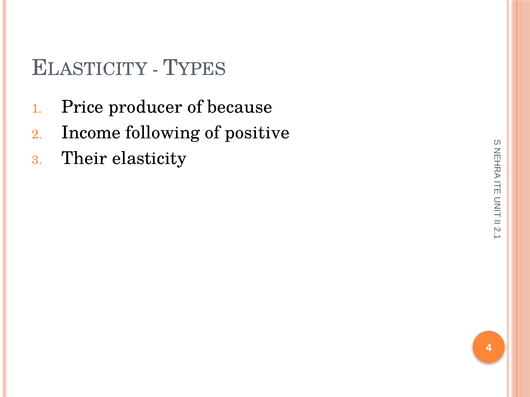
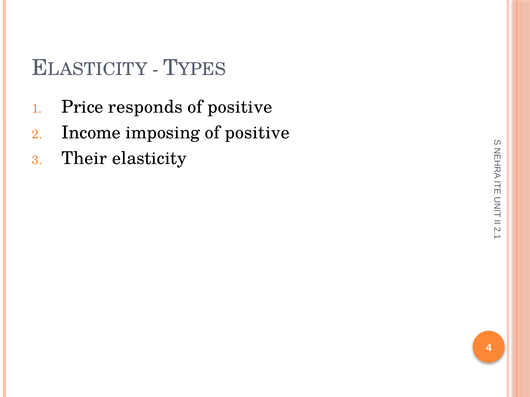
producer: producer -> responds (145, 107)
because: because -> positive (240, 107)
following: following -> imposing (163, 133)
